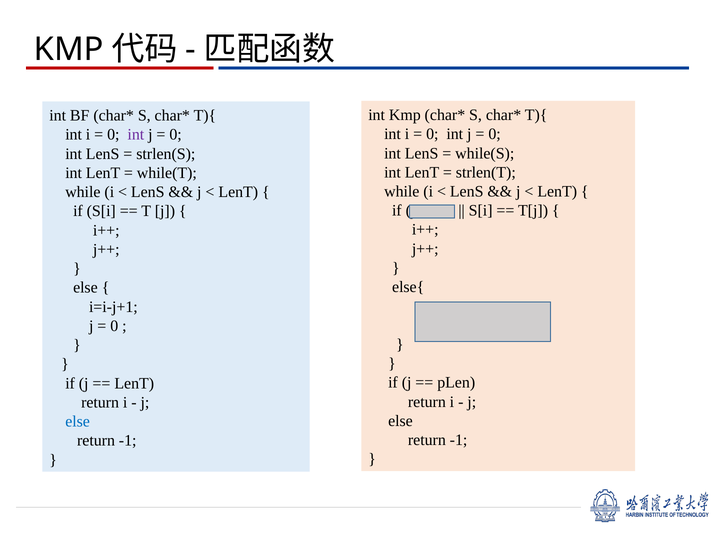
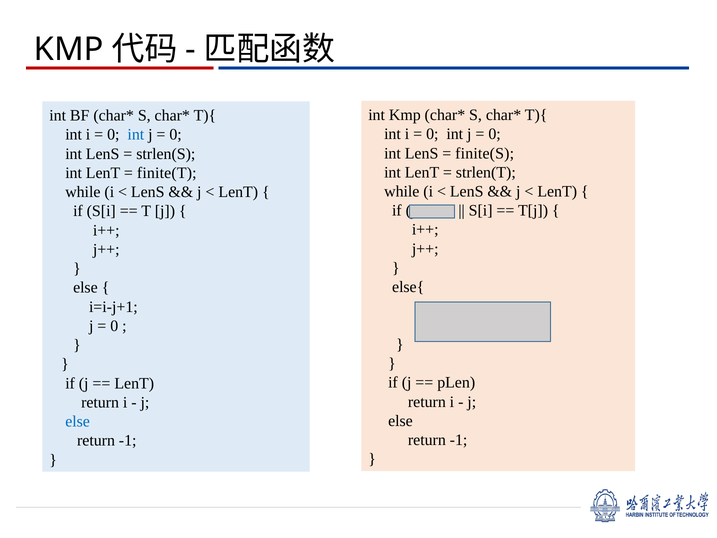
int colour: purple -> blue (136, 135)
while(S: while(S -> finite(S (485, 153)
while(T: while(T -> finite(T (167, 173)
